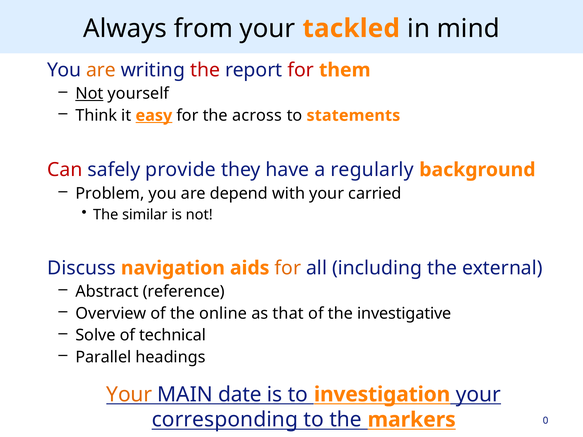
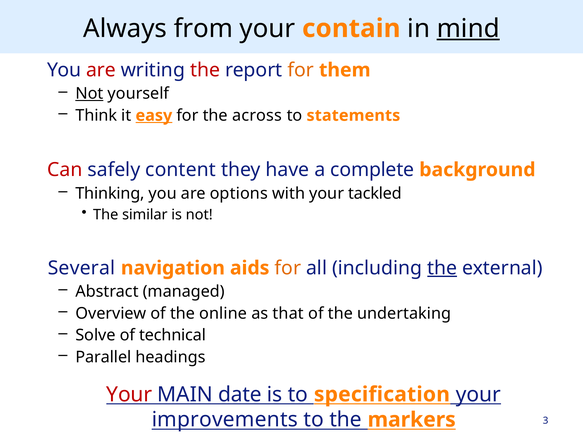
tackled: tackled -> contain (351, 28)
mind underline: none -> present (468, 28)
are colour: orange -> red (101, 70)
for colour: red -> orange (301, 70)
provide: provide -> content (181, 170)
regularly: regularly -> complete (372, 170)
Problem: Problem -> Thinking (110, 193)
depend: depend -> options (239, 193)
carried: carried -> tackled (375, 193)
Discuss: Discuss -> Several (81, 268)
the underline: none -> present (442, 268)
reference: reference -> managed (184, 292)
investigative: investigative -> undertaking (404, 314)
Your colour: orange -> red (129, 395)
investigation: investigation -> specification (382, 395)
corresponding: corresponding -> improvements (225, 420)
0: 0 -> 3 (546, 421)
